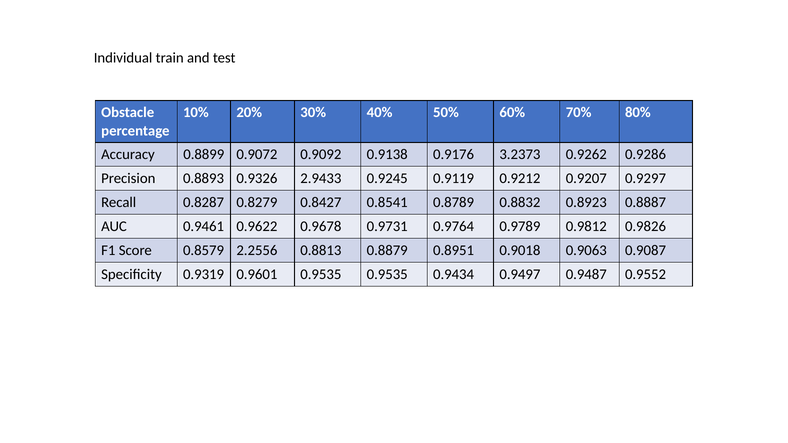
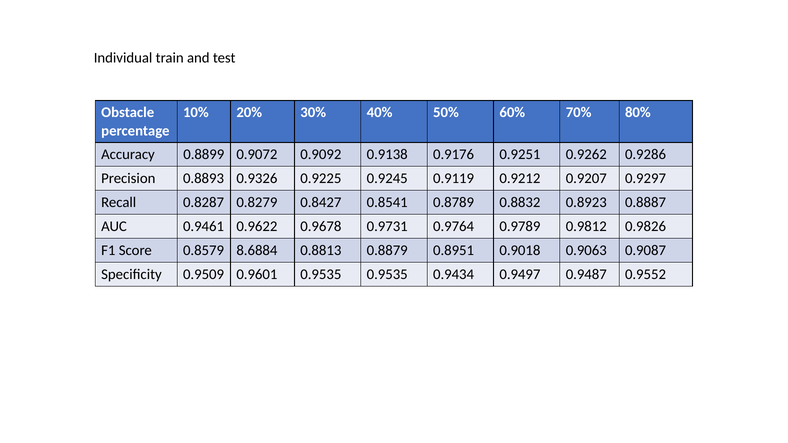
3.2373: 3.2373 -> 0.9251 (520, 155)
2.9433: 2.9433 -> 0.9225 (321, 179)
2.2556: 2.2556 -> 8.6884 (257, 251)
0.9319: 0.9319 -> 0.9509 (204, 274)
